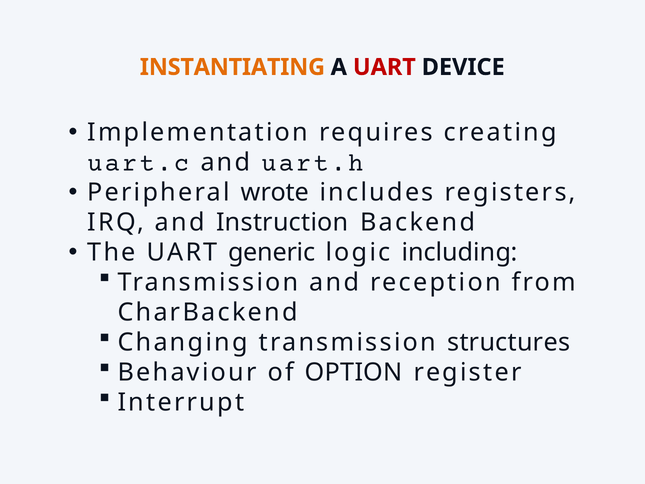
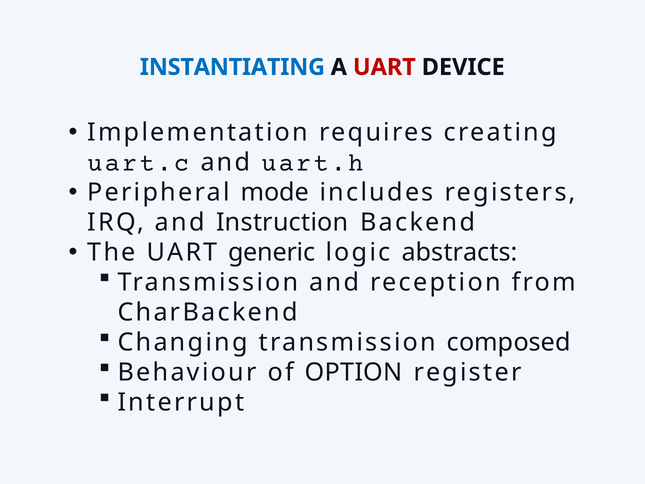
INSTANTIATING colour: orange -> blue (232, 67)
wrote: wrote -> mode (275, 192)
including: including -> abstracts (460, 252)
structures: structures -> composed (509, 342)
